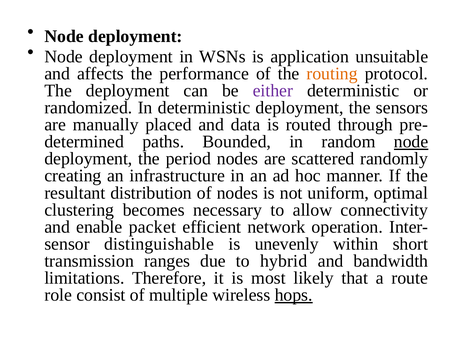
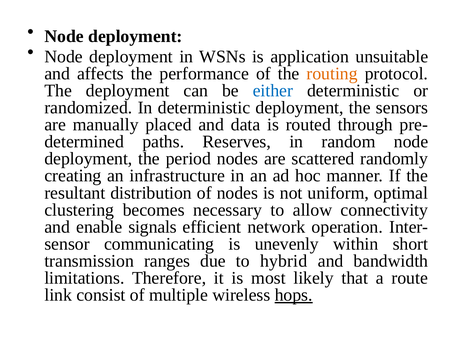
either colour: purple -> blue (273, 91)
Bounded: Bounded -> Reserves (237, 142)
node underline: present -> none (411, 142)
packet: packet -> signals (153, 227)
distinguishable: distinguishable -> communicating (159, 244)
role: role -> link (58, 295)
